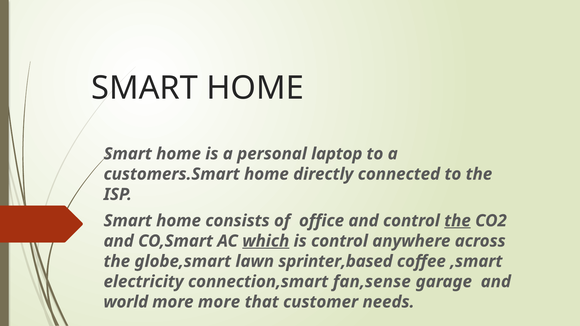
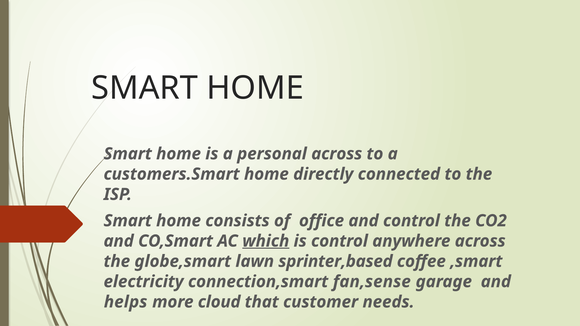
personal laptop: laptop -> across (337, 154)
the underline: present -> none (458, 221)
world: world -> helps (126, 302)
more more: more -> cloud (219, 302)
